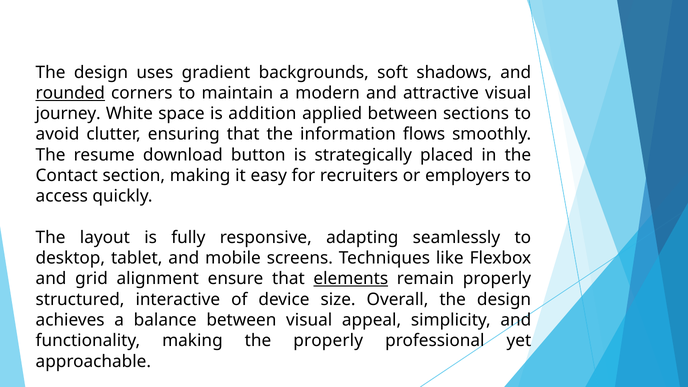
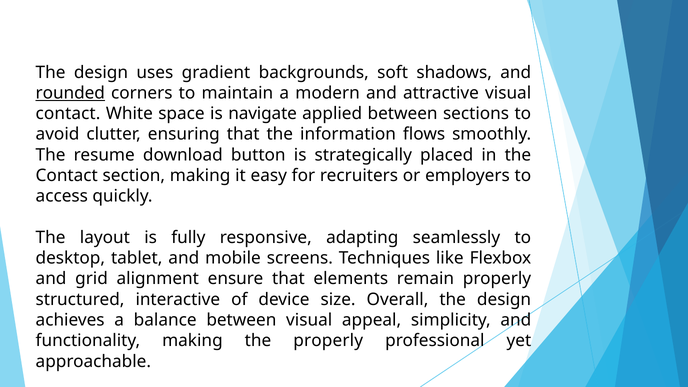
journey: journey -> contact (68, 114)
addition: addition -> navigate (263, 114)
elements underline: present -> none (351, 279)
